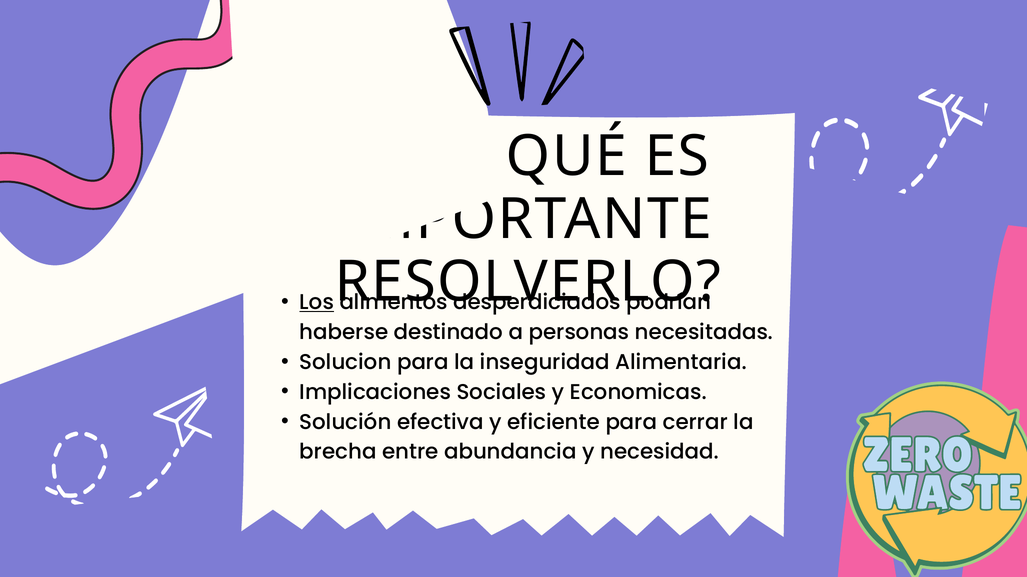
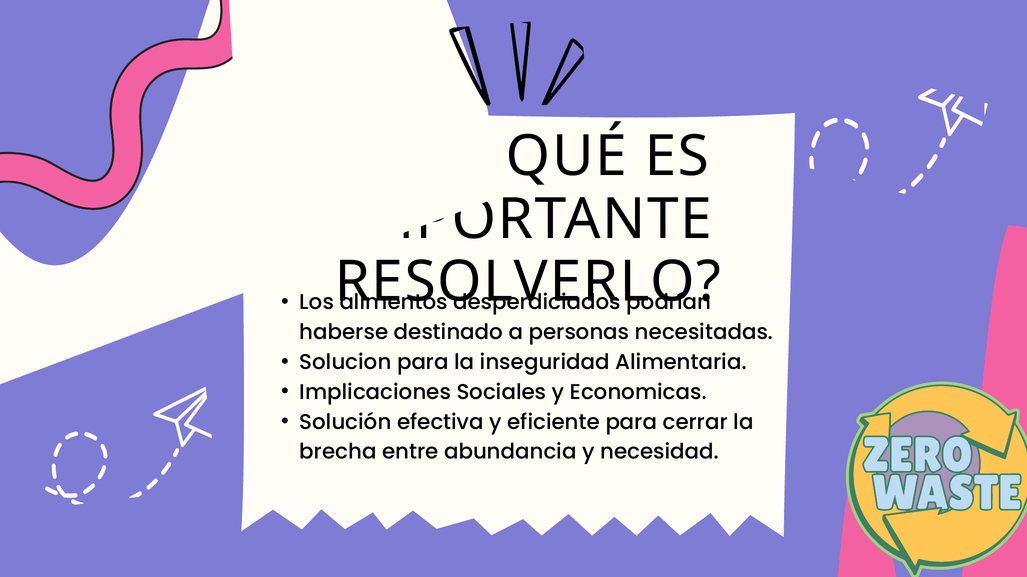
Los underline: present -> none (317, 303)
